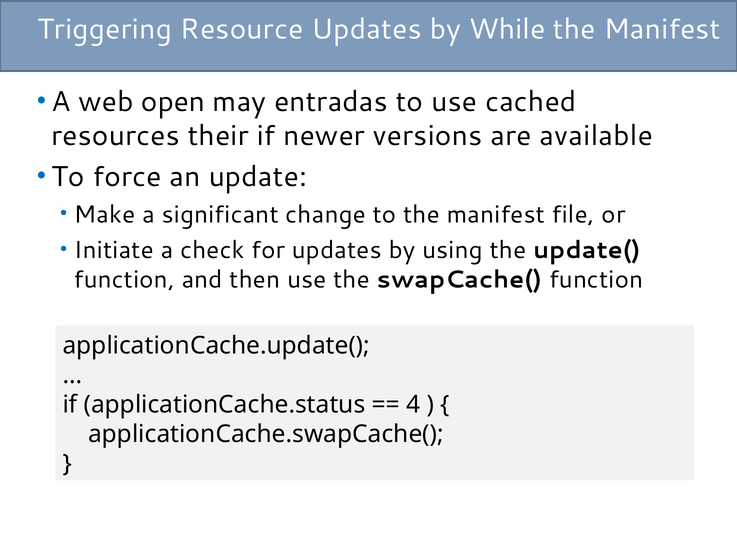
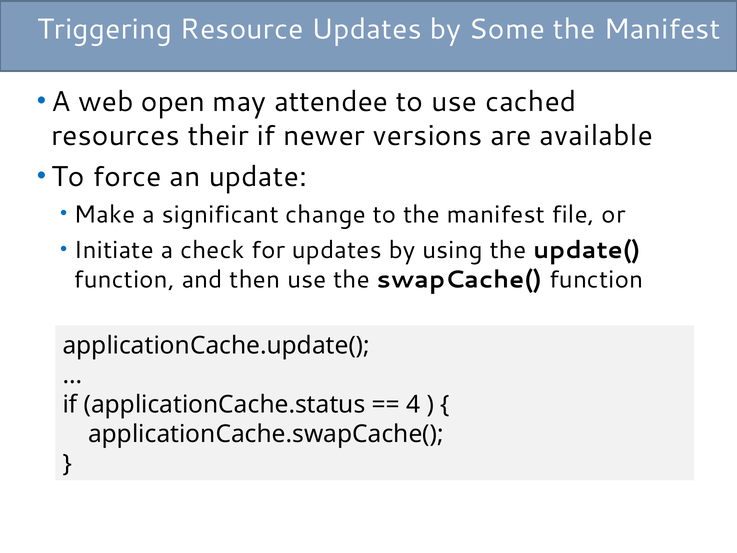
While: While -> Some (507, 29)
entradas: entradas -> attendee (331, 101)
